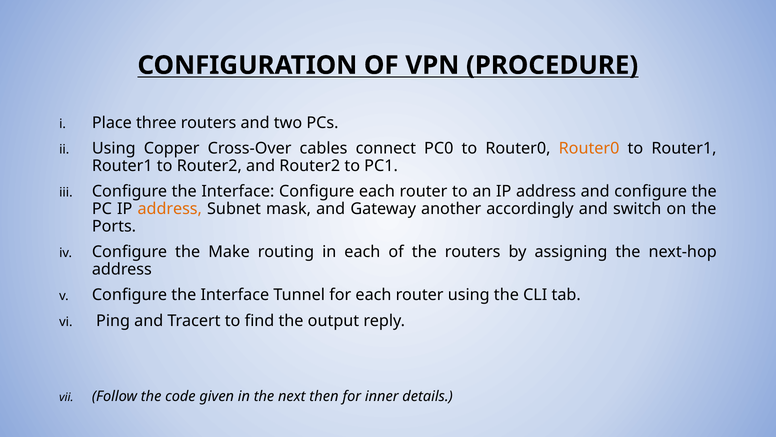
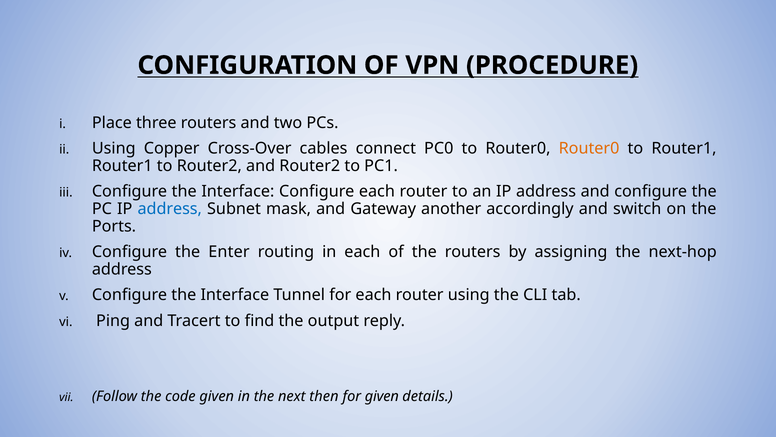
address colour: orange -> blue (170, 209)
Make: Make -> Enter (229, 252)
for inner: inner -> given (382, 396)
